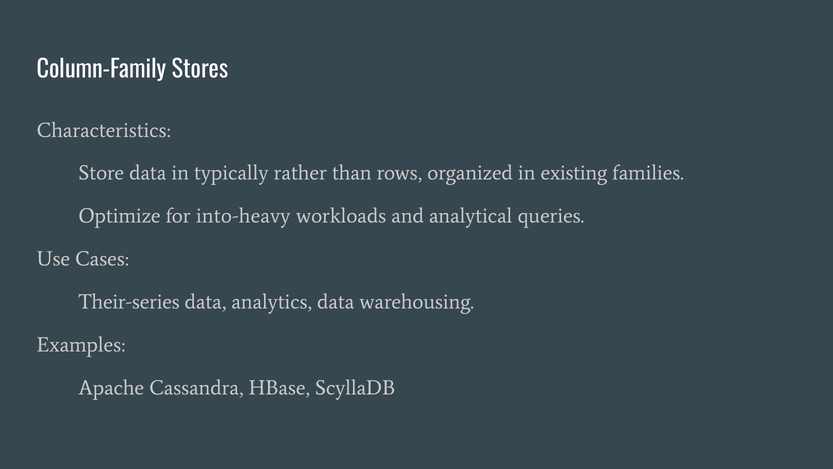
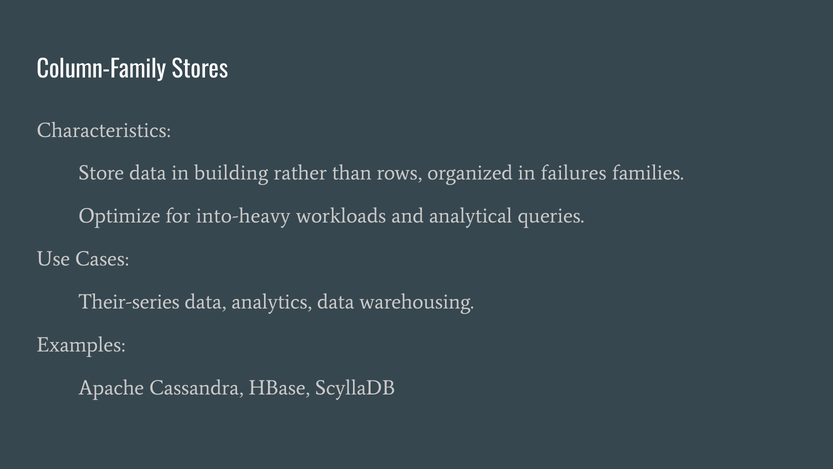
typically: typically -> building (231, 173)
existing: existing -> failures (574, 173)
